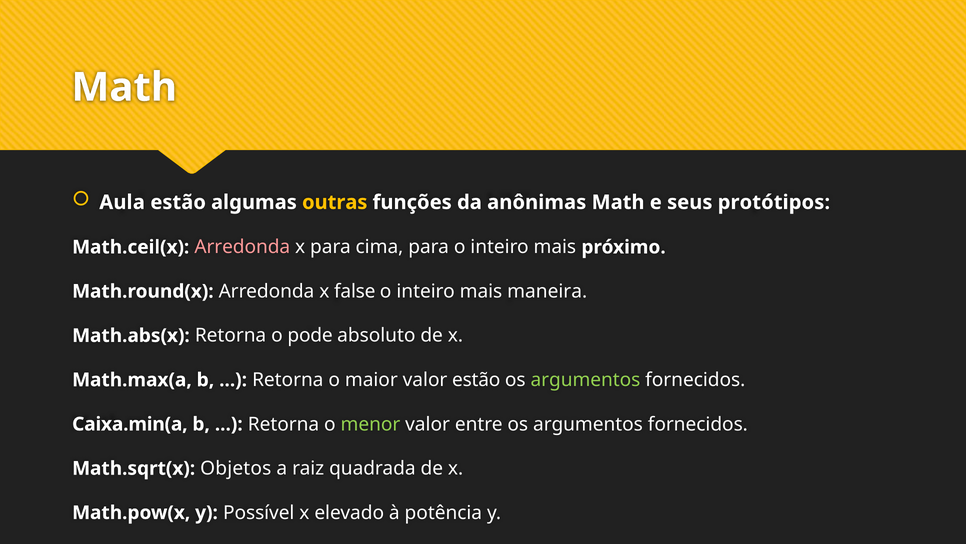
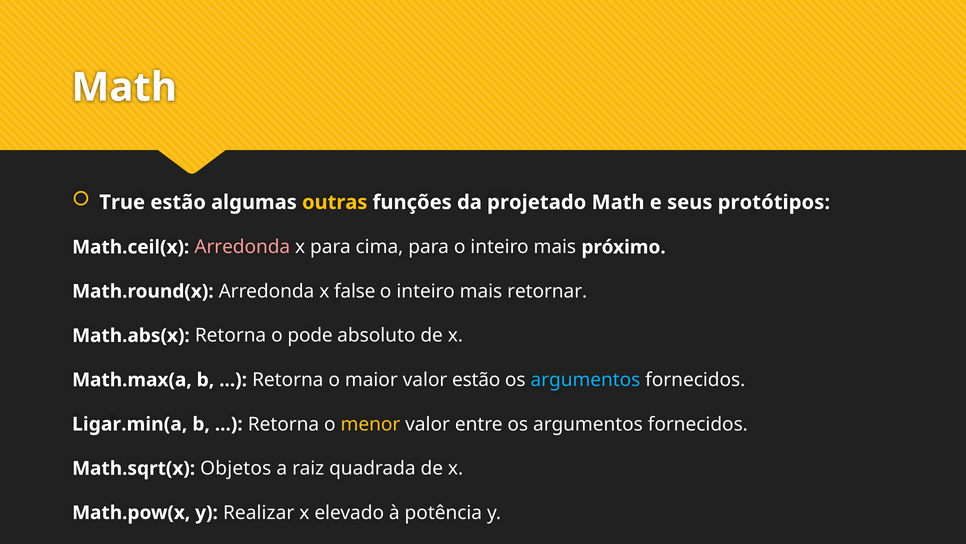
Aula: Aula -> True (122, 202)
anônimas: anônimas -> projetado (537, 202)
maneira: maneira -> retornar (547, 291)
argumentos colour: light green -> light blue (585, 380)
Caixa.min(a: Caixa.min(a -> Ligar.min(a (130, 424)
menor colour: light green -> yellow (370, 424)
Possível: Possível -> Realizar (259, 512)
